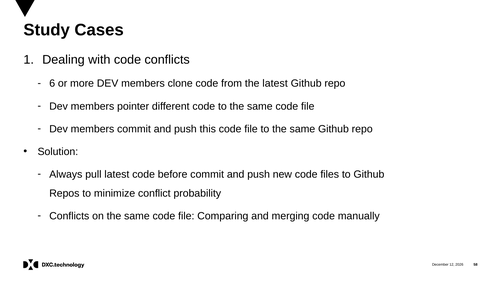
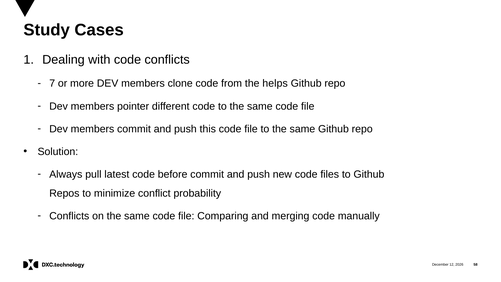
6: 6 -> 7 (52, 83)
the latest: latest -> helps (275, 83)
